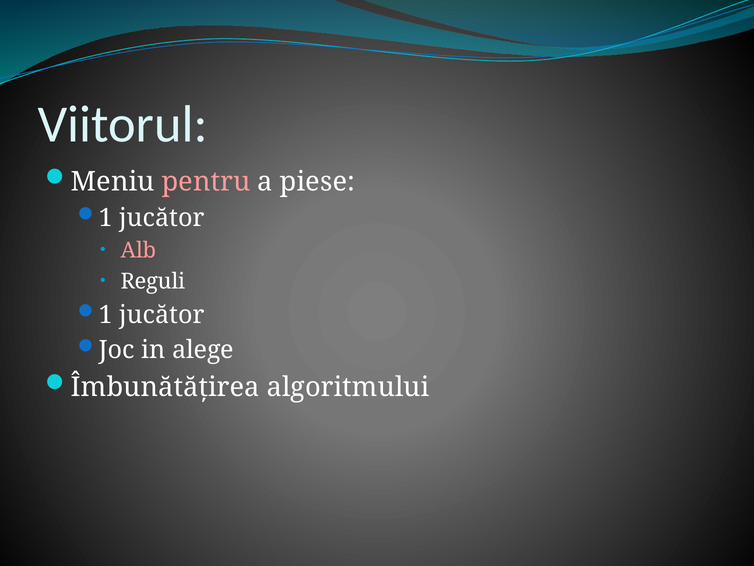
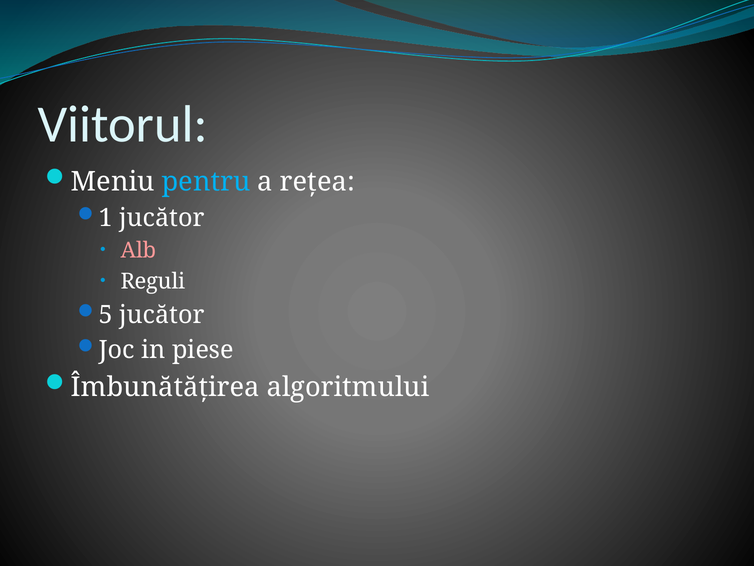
pentru colour: pink -> light blue (206, 182)
piese: piese -> reţea (317, 182)
1: 1 -> 5 (106, 315)
alege: alege -> piese (203, 350)
